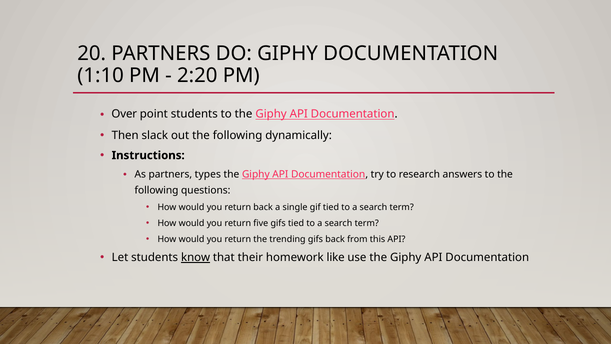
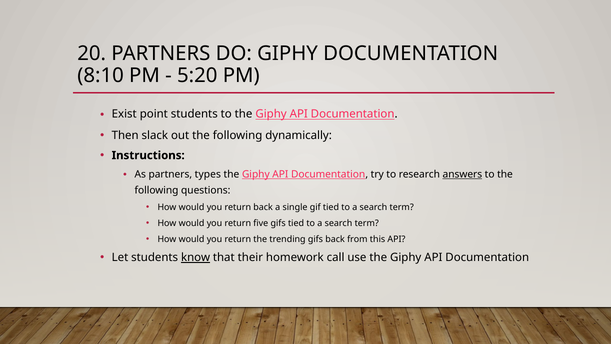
1:10: 1:10 -> 8:10 (101, 76)
2:20: 2:20 -> 5:20 (197, 76)
Over: Over -> Exist (124, 114)
answers underline: none -> present (462, 174)
like: like -> call (336, 257)
